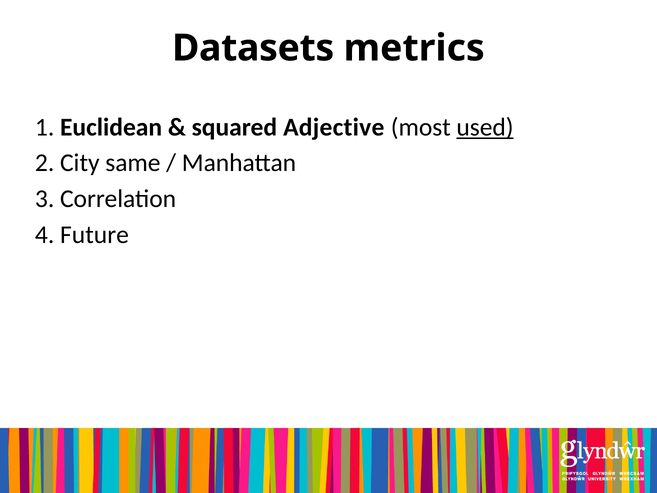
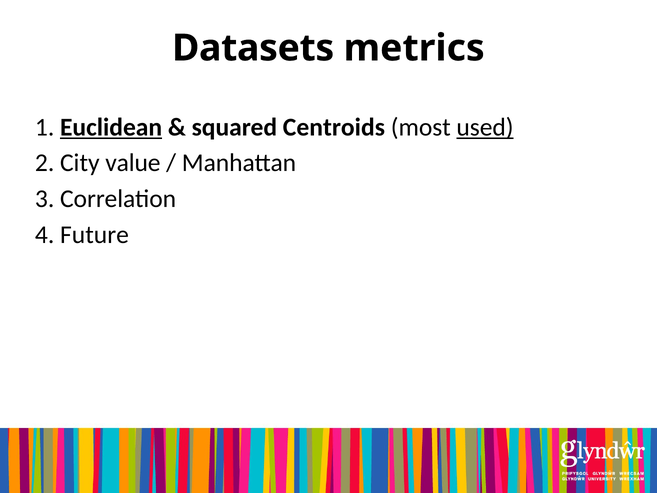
Euclidean underline: none -> present (111, 127)
Adjective: Adjective -> Centroids (334, 127)
same: same -> value (133, 163)
